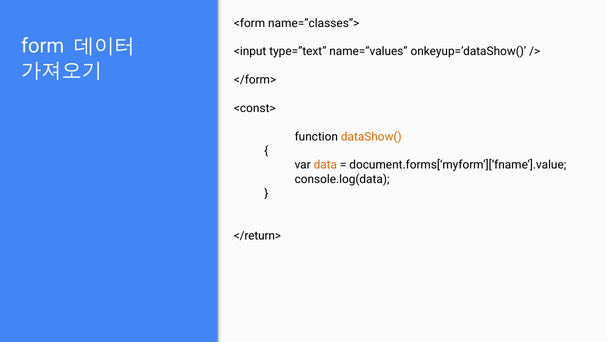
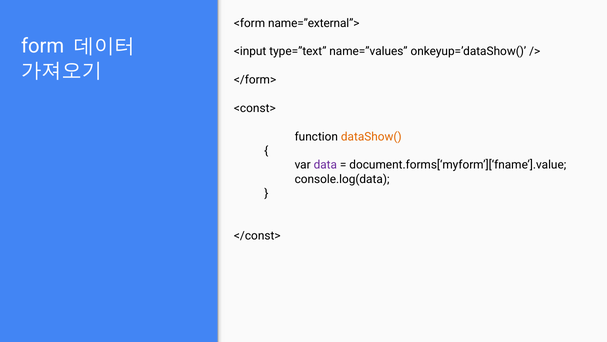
name=”classes”>: name=”classes”> -> name=”external”> (314, 23)
data colour: orange -> purple (325, 165)
</return>: </return> -> </const> (257, 236)
